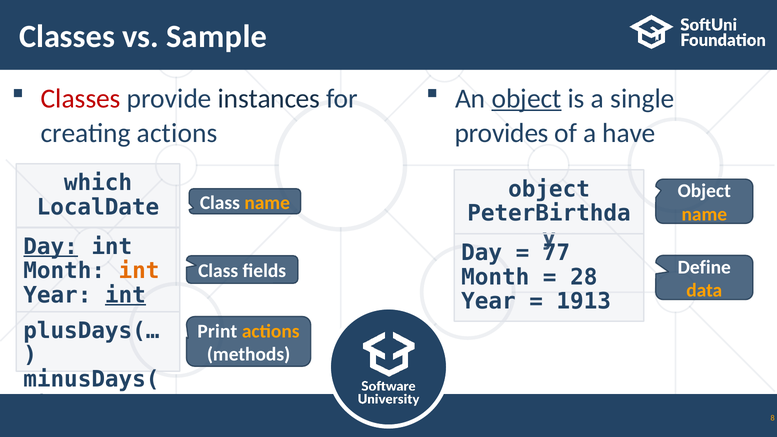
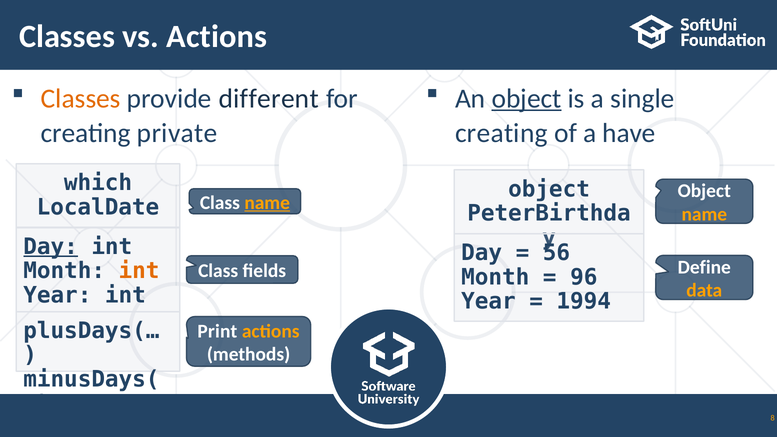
vs Sample: Sample -> Actions (217, 37)
Classes colour: red -> orange (81, 99)
instances: instances -> different (269, 99)
creating actions: actions -> private (177, 133)
provides: provides -> creating (501, 133)
name underline: none -> present (267, 203)
77: 77 -> 56 (557, 253)
28: 28 -> 96 (584, 277)
int underline: present -> none (125, 295)
1913: 1913 -> 1994 (584, 302)
